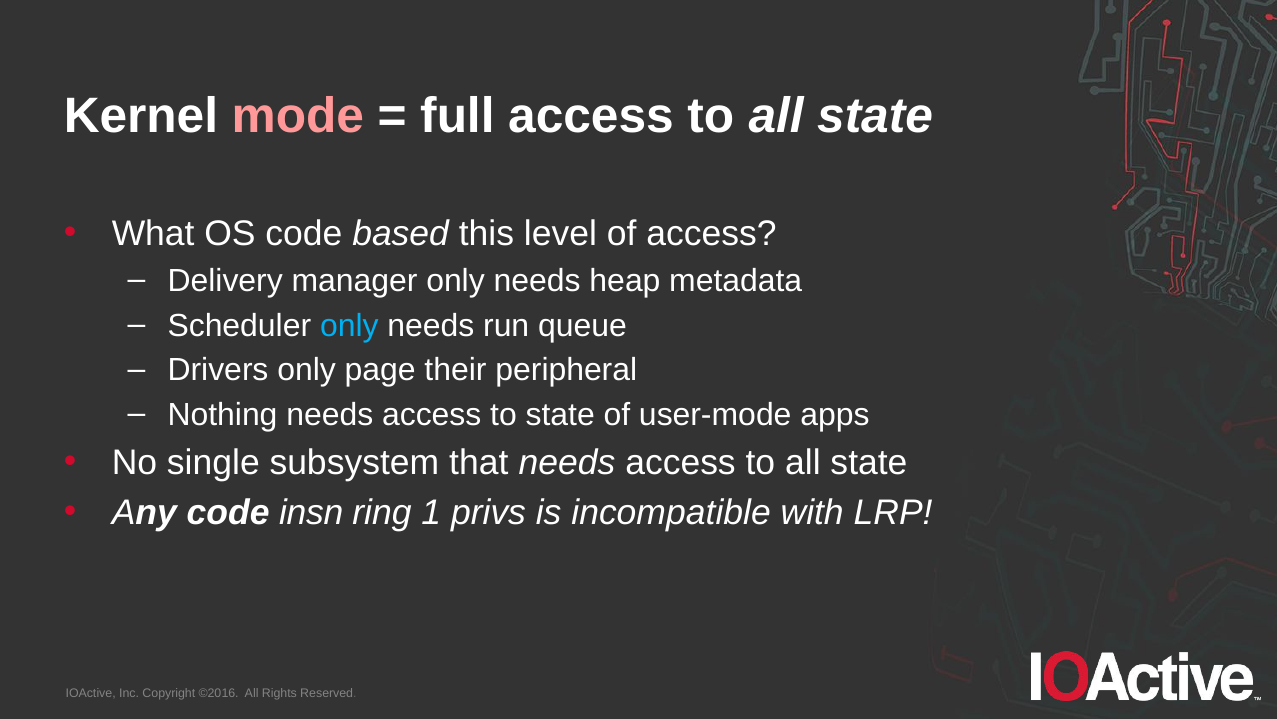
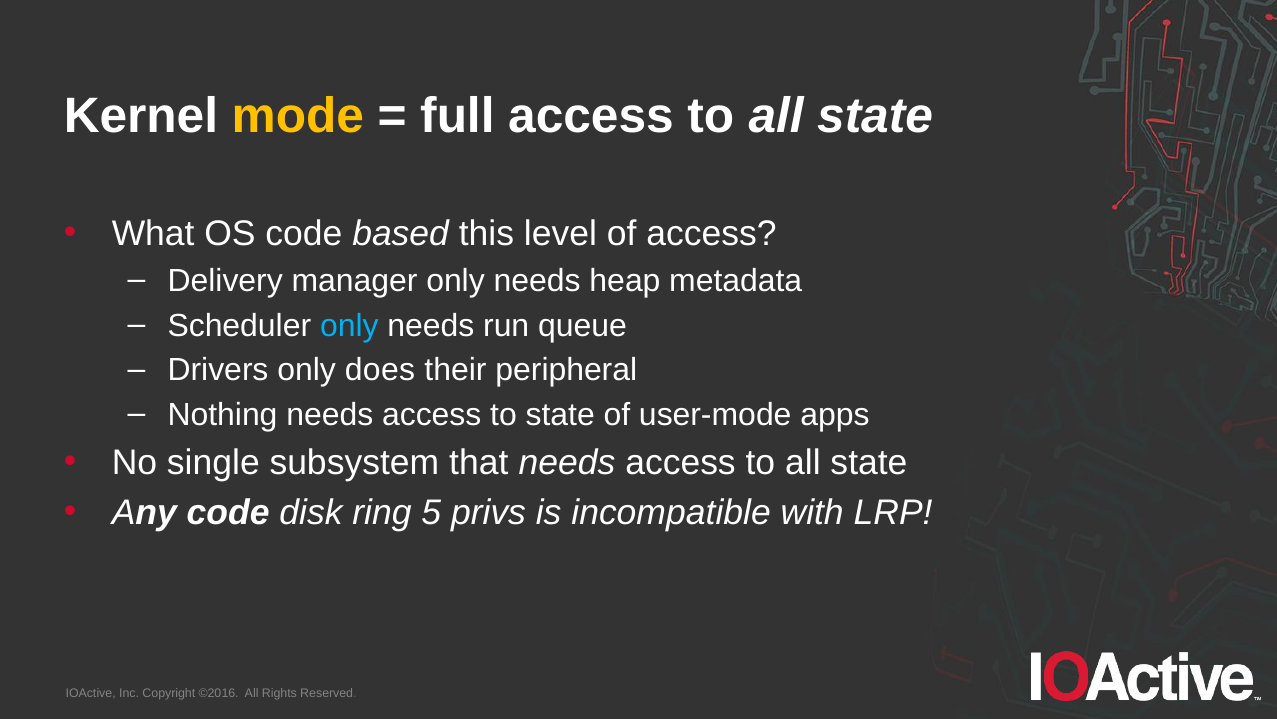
mode colour: pink -> yellow (298, 116)
page: page -> does (380, 370)
insn: insn -> disk (311, 512)
1: 1 -> 5 (431, 512)
